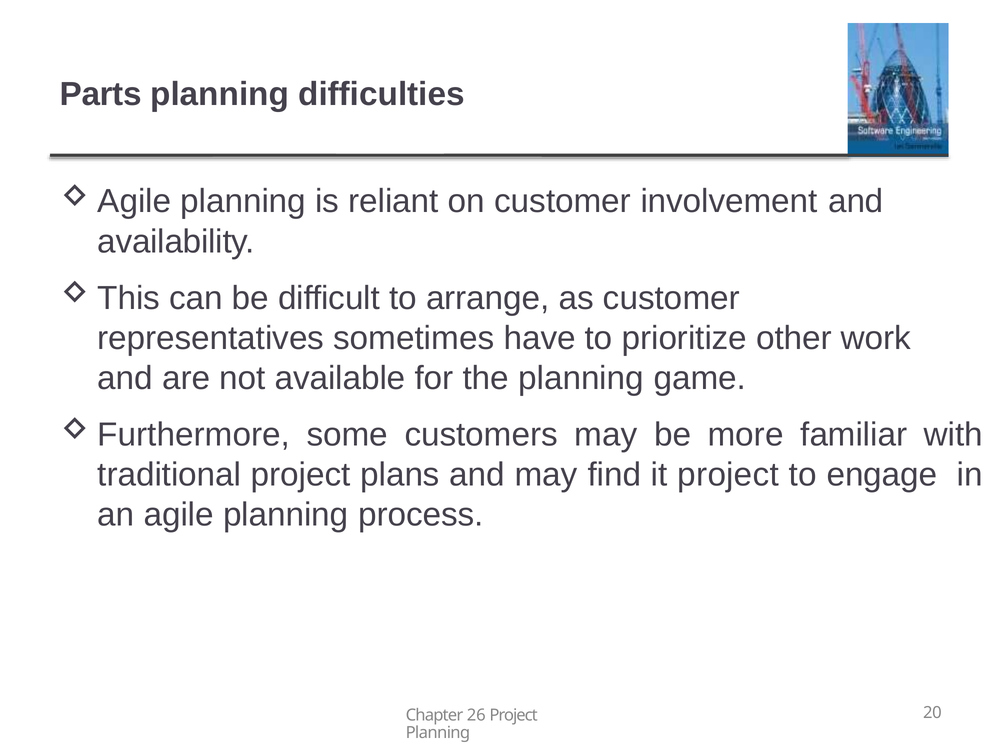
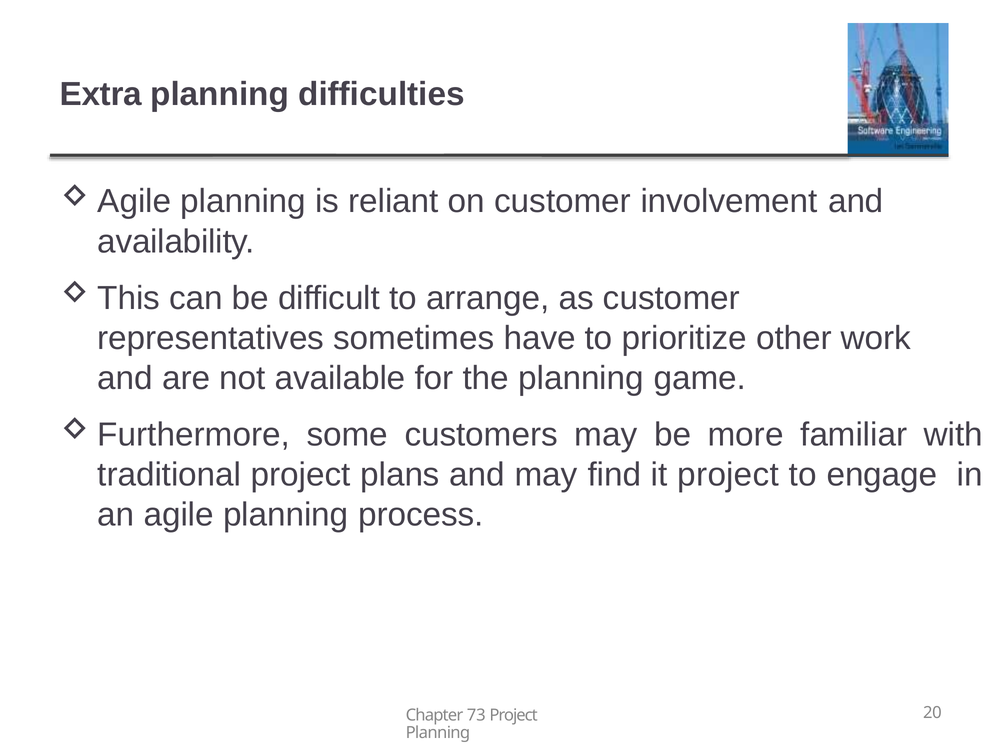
Parts: Parts -> Extra (101, 94)
26: 26 -> 73 (476, 715)
